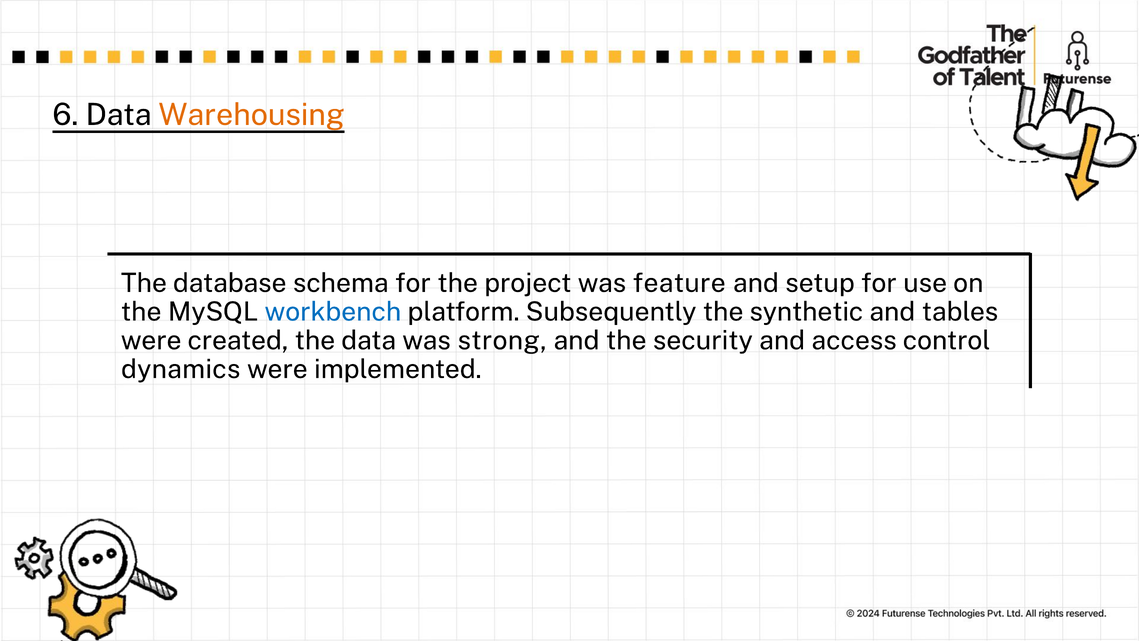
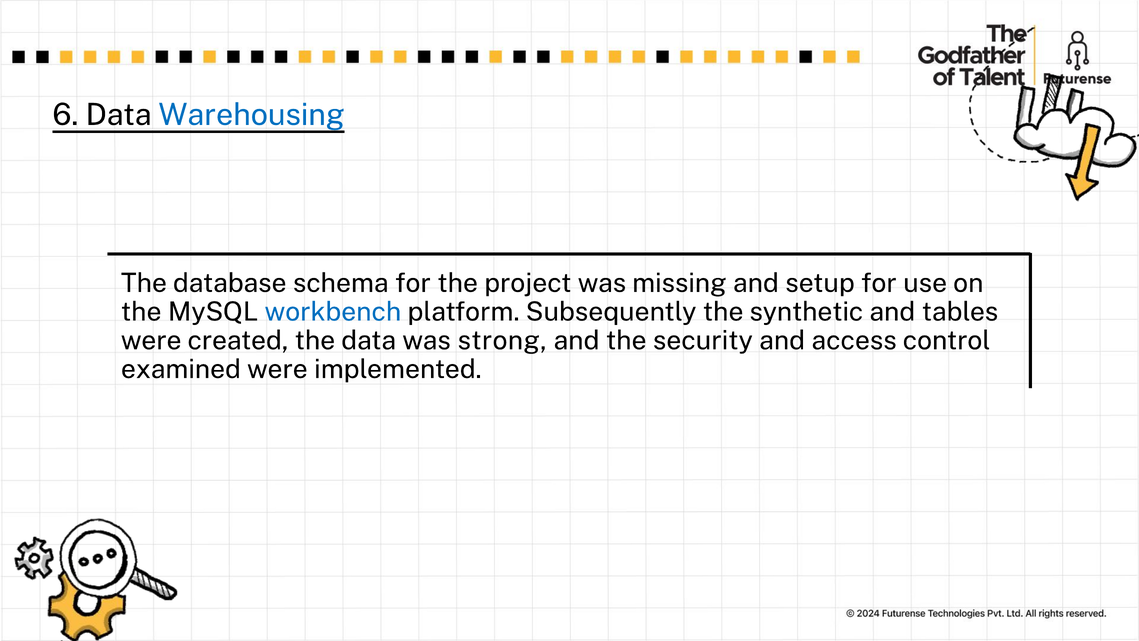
Warehousing colour: orange -> blue (252, 115)
feature: feature -> missing (679, 283)
dynamics: dynamics -> examined (181, 369)
